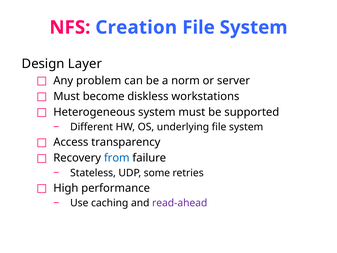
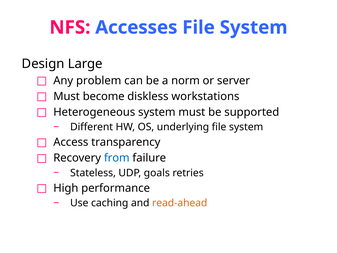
Creation: Creation -> Accesses (136, 27)
Layer: Layer -> Large (85, 64)
some: some -> goals (157, 173)
read-ahead colour: purple -> orange (180, 203)
